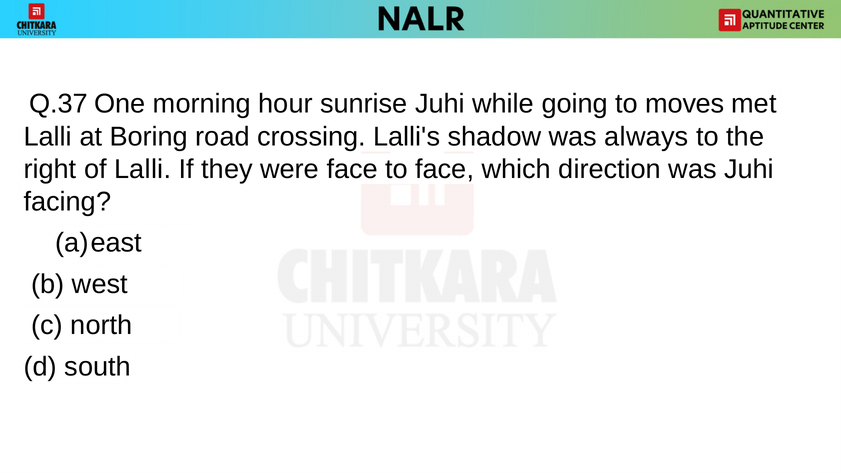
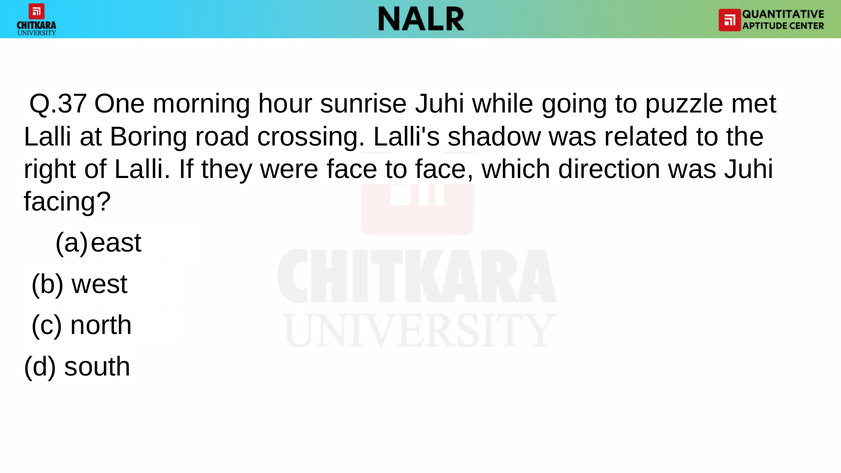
moves: moves -> puzzle (685, 104)
always: always -> related (647, 137)
